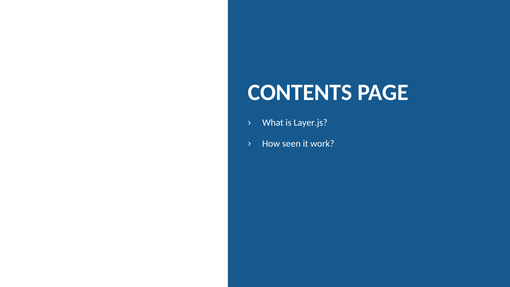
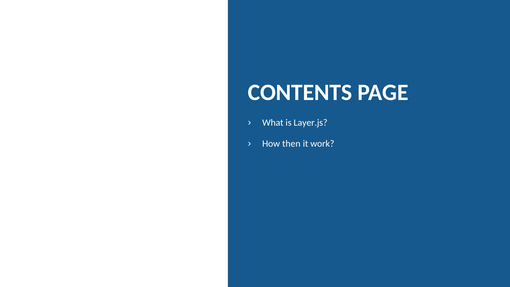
seen: seen -> then (291, 144)
